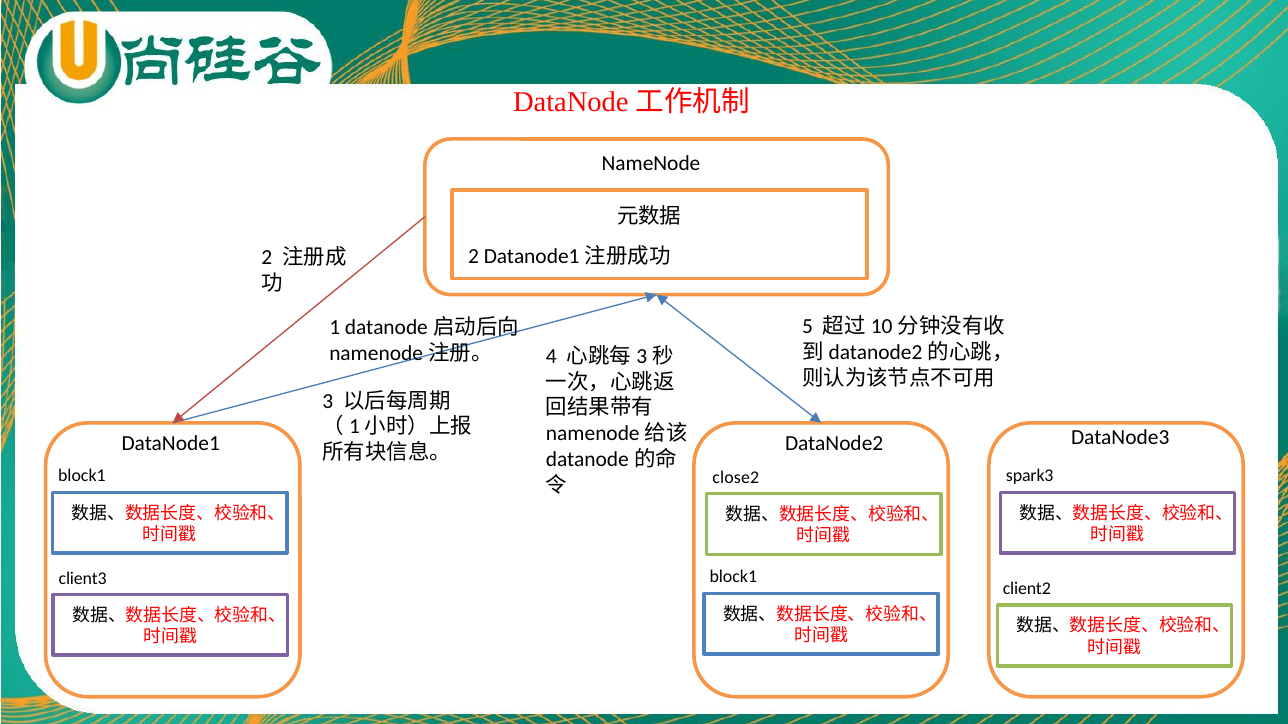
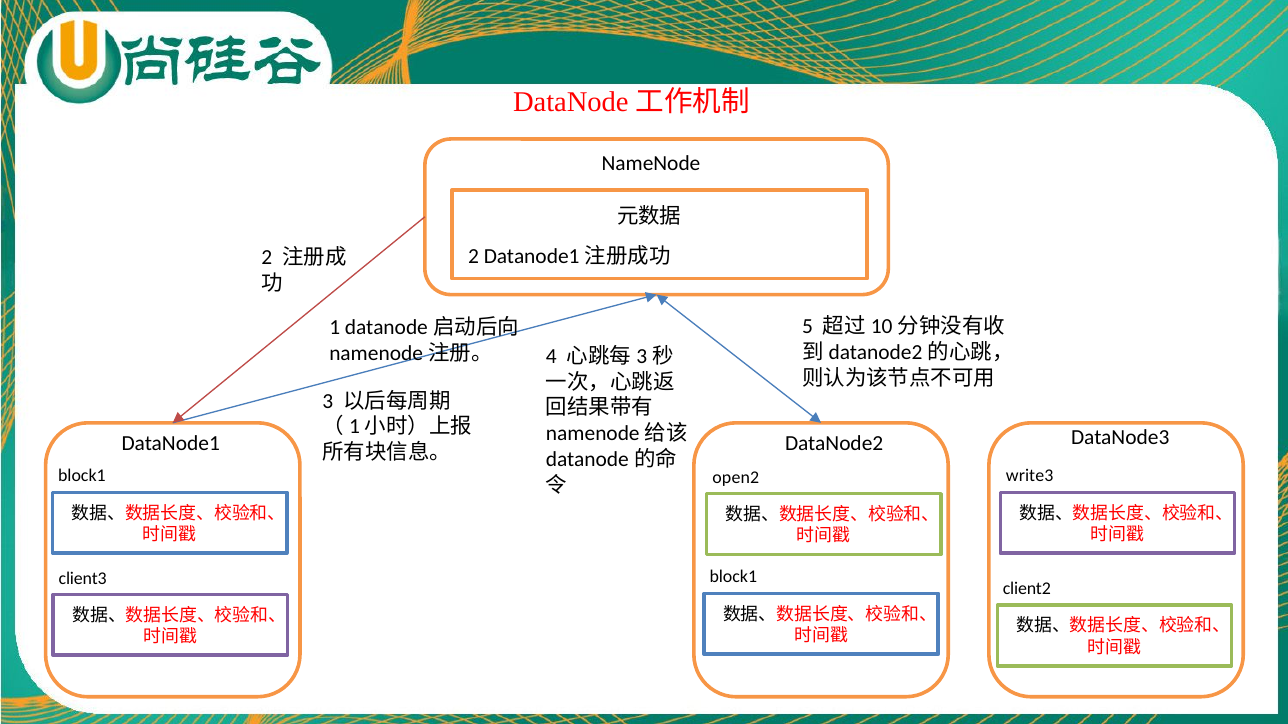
spark3: spark3 -> write3 (1030, 476)
close2: close2 -> open2 (736, 478)
